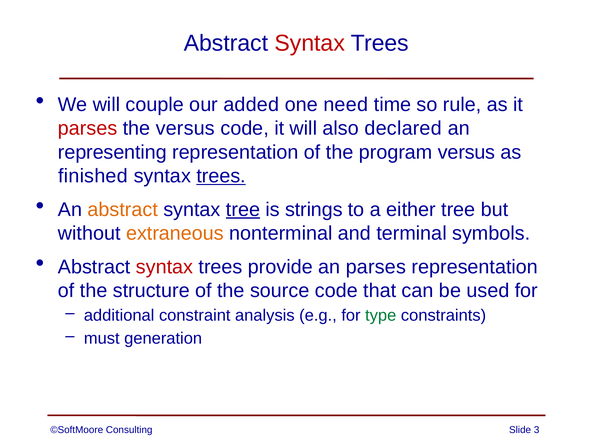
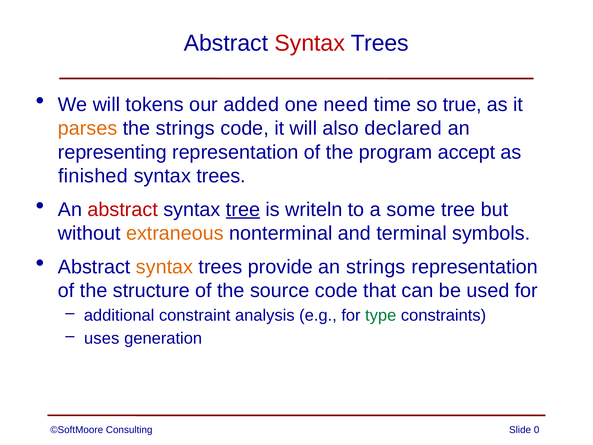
couple: couple -> tokens (155, 105)
rule: rule -> true (462, 105)
parses colour: red -> orange (88, 128)
the versus: versus -> strings (185, 128)
program versus: versus -> accept (467, 152)
trees underline: present -> none (221, 176)
abstract colour: orange -> red (123, 209)
strings: strings -> writeln (314, 209)
either: either -> some (411, 209)
syntax colour: red -> orange (165, 267)
an parses: parses -> strings (376, 267)
must: must -> uses (102, 338)
3: 3 -> 0 (537, 430)
